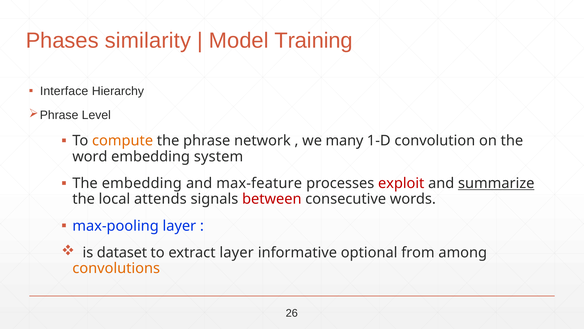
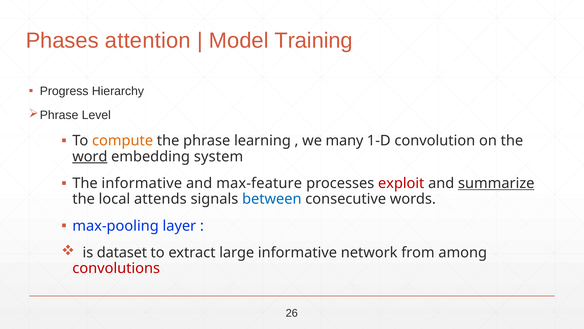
similarity: similarity -> attention (148, 40)
Interface: Interface -> Progress (64, 91)
network: network -> learning (262, 141)
word underline: none -> present (90, 156)
The embedding: embedding -> informative (142, 183)
between colour: red -> blue (272, 199)
extract layer: layer -> large (237, 252)
optional: optional -> network (369, 252)
convolutions colour: orange -> red (116, 268)
